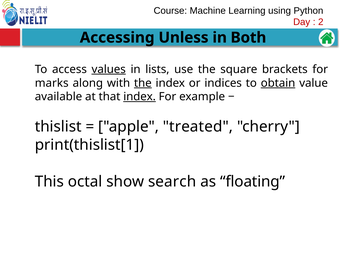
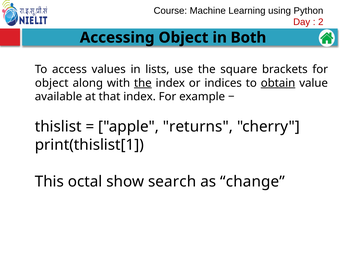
Accessing Unless: Unless -> Object (183, 38)
values underline: present -> none (109, 69)
marks: marks -> object (52, 83)
index underline: present -> none (140, 97)
treated: treated -> returns (198, 127)
floating: floating -> change (253, 182)
